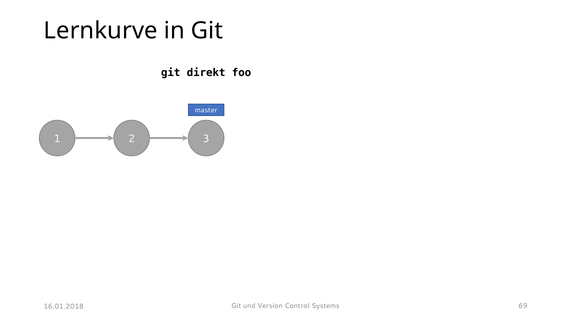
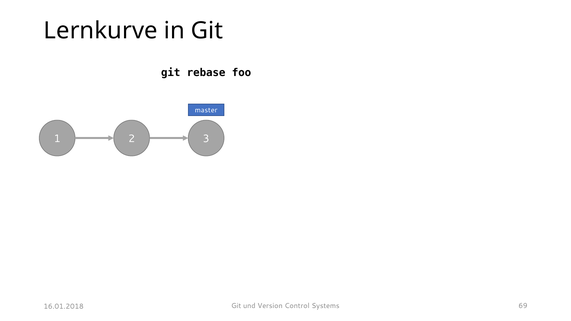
direkt: direkt -> rebase (206, 73)
